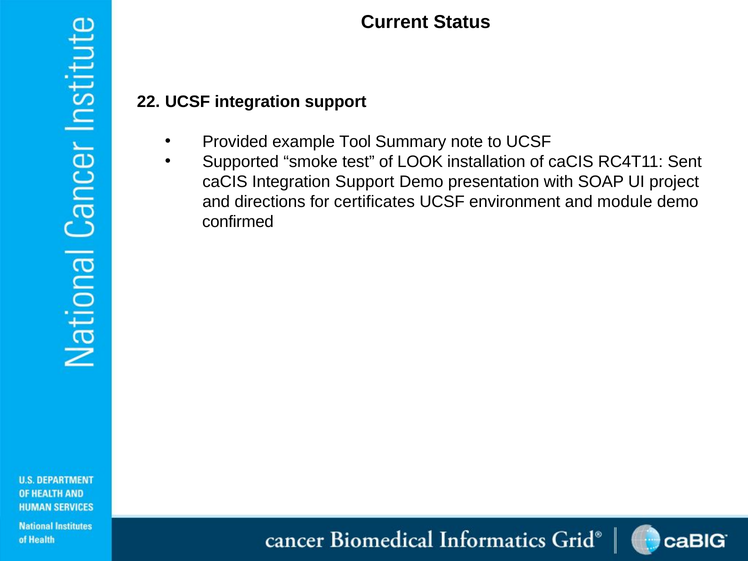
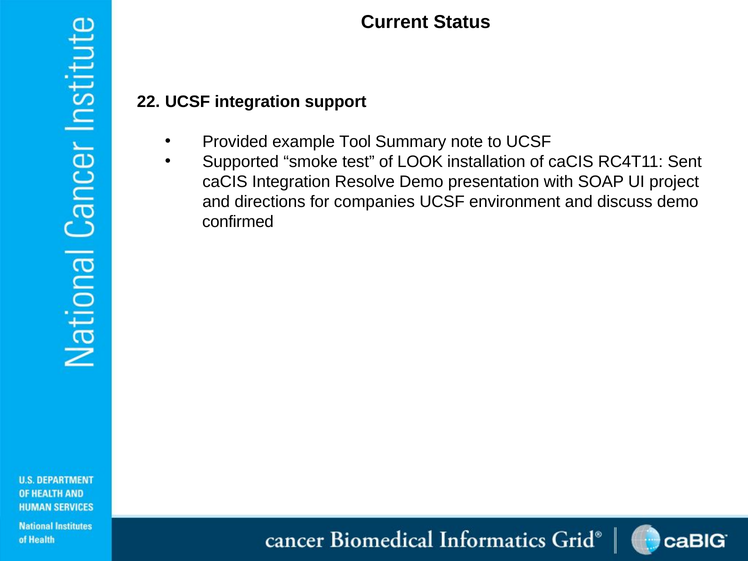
caCIS Integration Support: Support -> Resolve (365, 182)
certificates: certificates -> companies (374, 202)
module: module -> discuss (625, 202)
